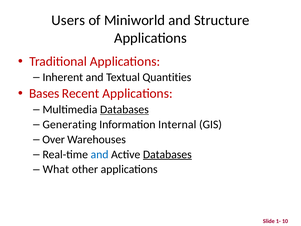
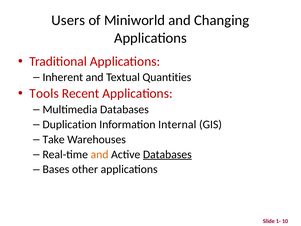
Structure: Structure -> Changing (222, 20)
Bases: Bases -> Tools (44, 93)
Databases underline: present -> none (124, 109)
Generating: Generating -> Duplication (70, 124)
Over: Over -> Take (54, 139)
and colour: blue -> orange (100, 154)
What: What -> Bases (56, 169)
